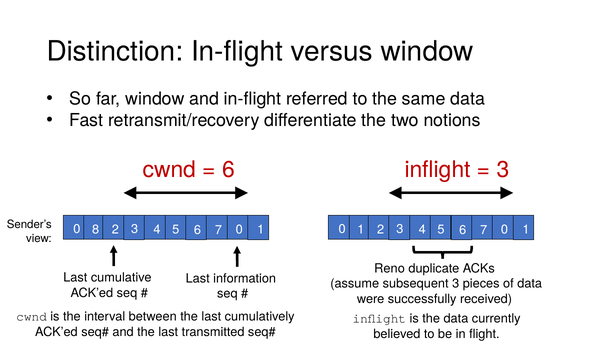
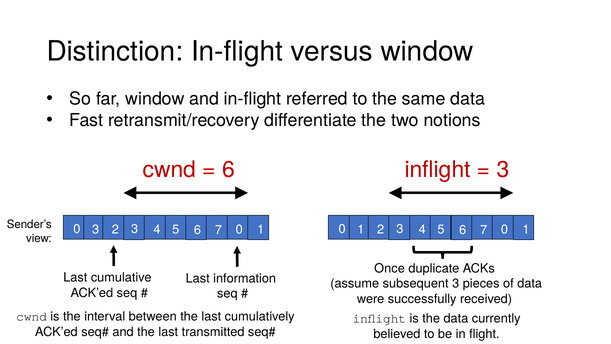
0 8: 8 -> 3 (96, 229)
Reno: Reno -> Once (390, 268)
